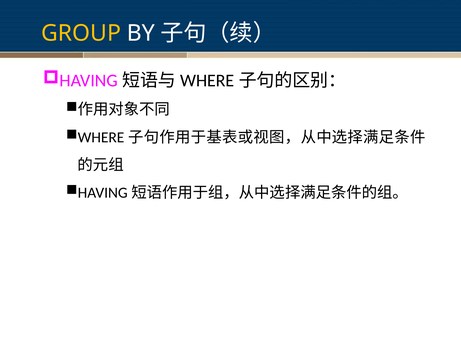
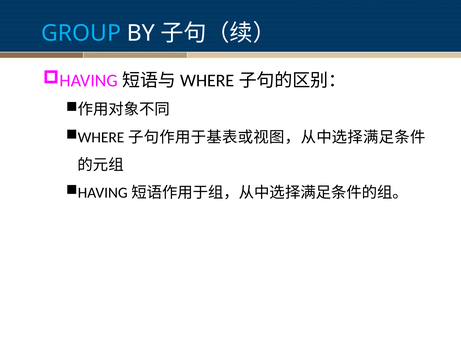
GROUP colour: yellow -> light blue (81, 33)
